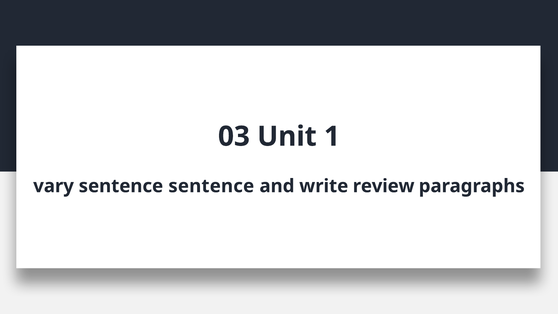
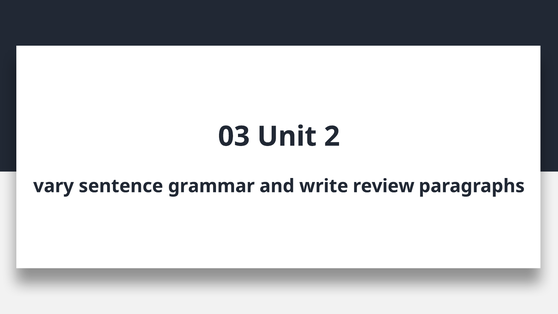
1: 1 -> 2 (332, 136)
sentence sentence: sentence -> grammar (211, 186)
